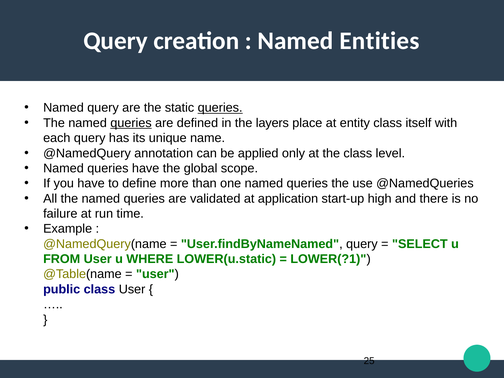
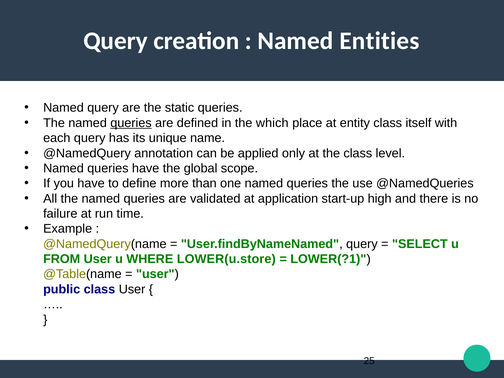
queries underline: present -> none (220, 108)
layers: layers -> which (272, 123)
LOWER(u.static: LOWER(u.static -> LOWER(u.store (226, 259)
